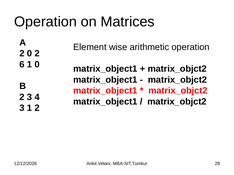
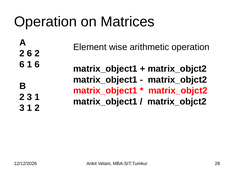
0: 0 -> 6 (29, 54)
1 0: 0 -> 6 (37, 65)
2 3 4: 4 -> 1 (37, 97)
